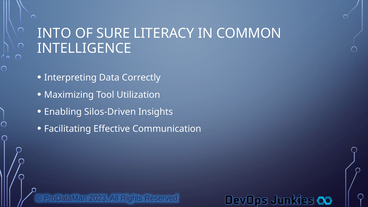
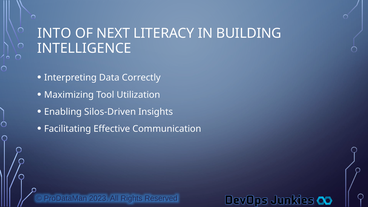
SURE: SURE -> NEXT (113, 33)
COMMON: COMMON -> BUILDING (249, 33)
